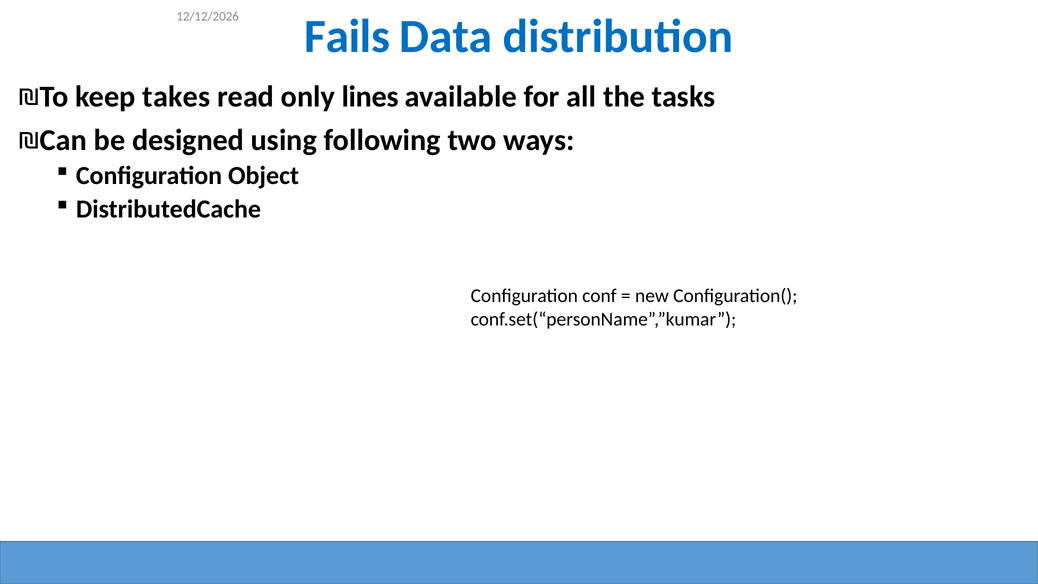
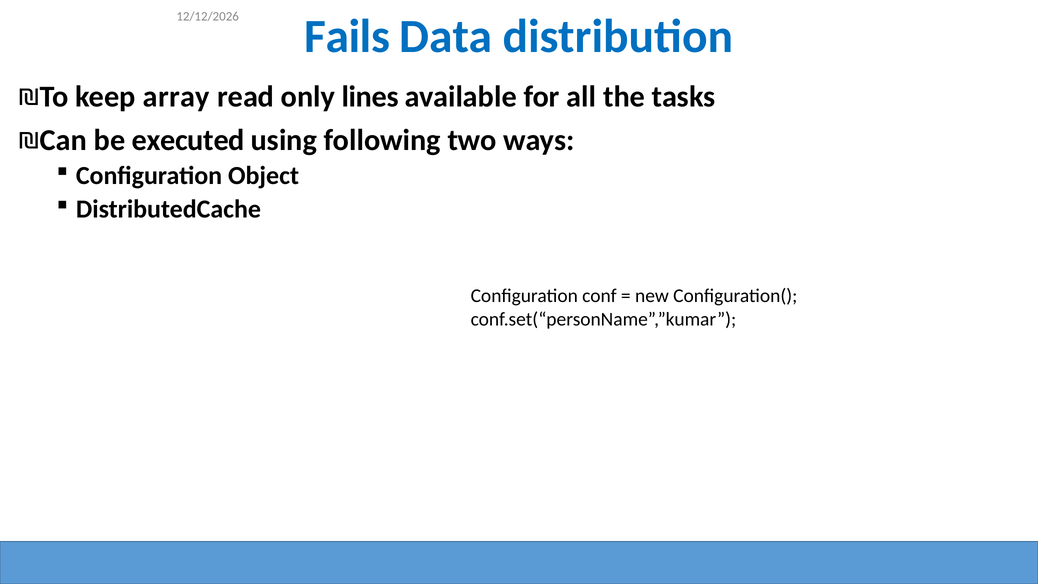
takes: takes -> array (176, 97)
designed: designed -> executed (188, 140)
